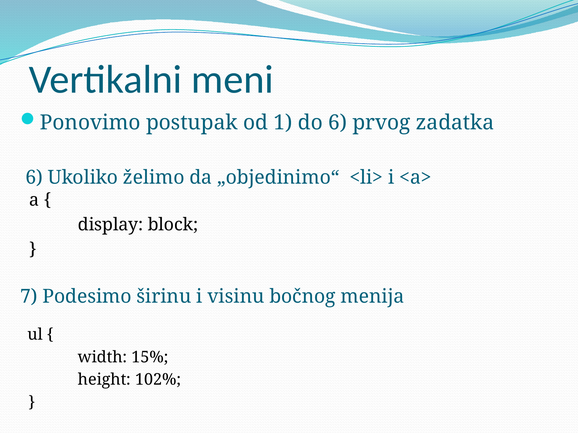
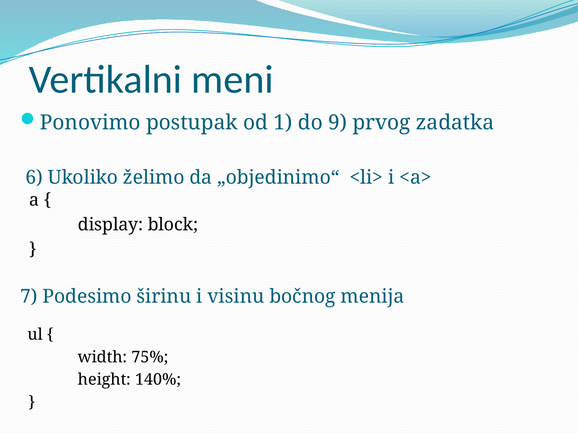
do 6: 6 -> 9 (338, 123)
15%: 15% -> 75% (150, 358)
102%: 102% -> 140% (158, 380)
